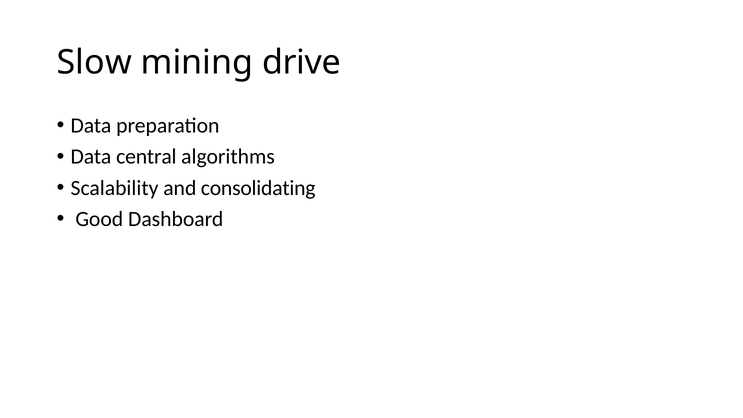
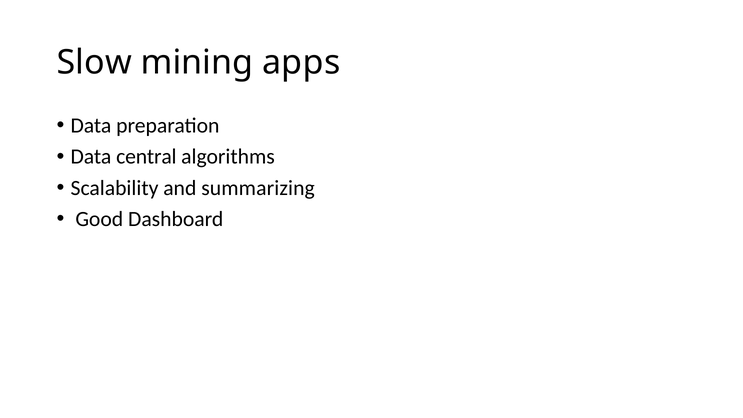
drive: drive -> apps (301, 62)
consolidating: consolidating -> summarizing (258, 188)
